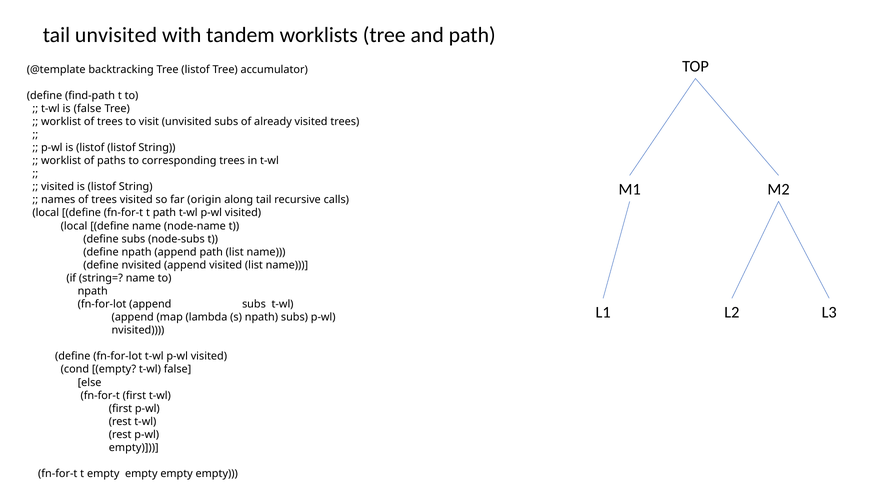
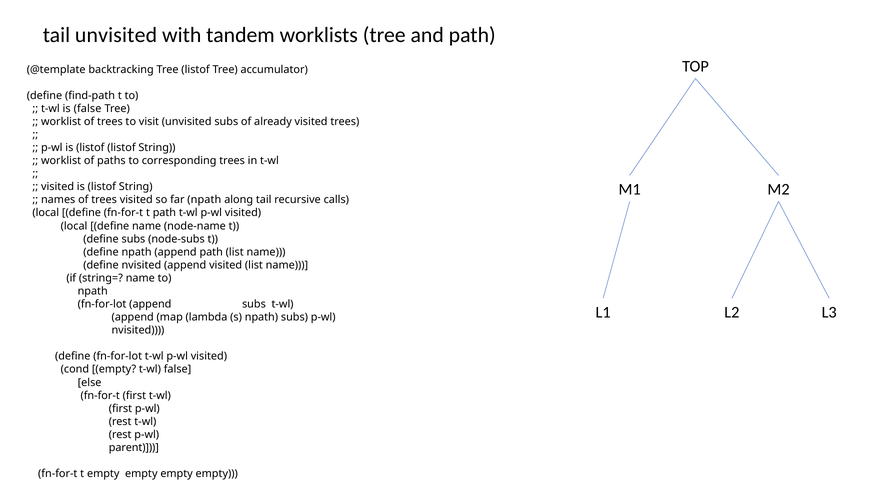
far origin: origin -> npath (204, 200)
empty: empty -> parent (134, 448)
